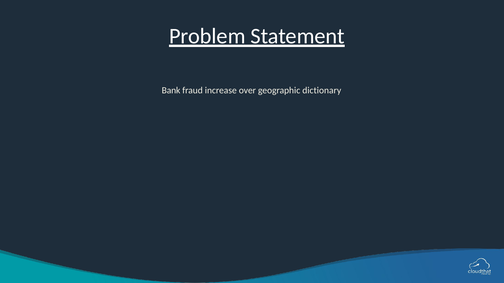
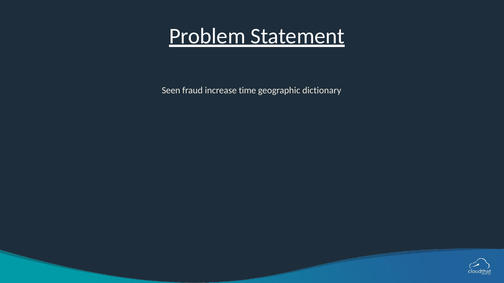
Bank: Bank -> Seen (171, 91)
over: over -> time (247, 91)
